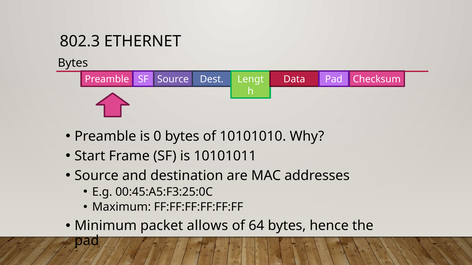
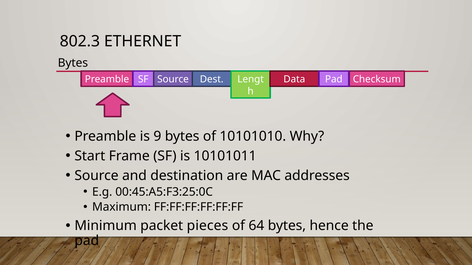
0: 0 -> 9 (157, 136)
allows: allows -> pieces (207, 226)
